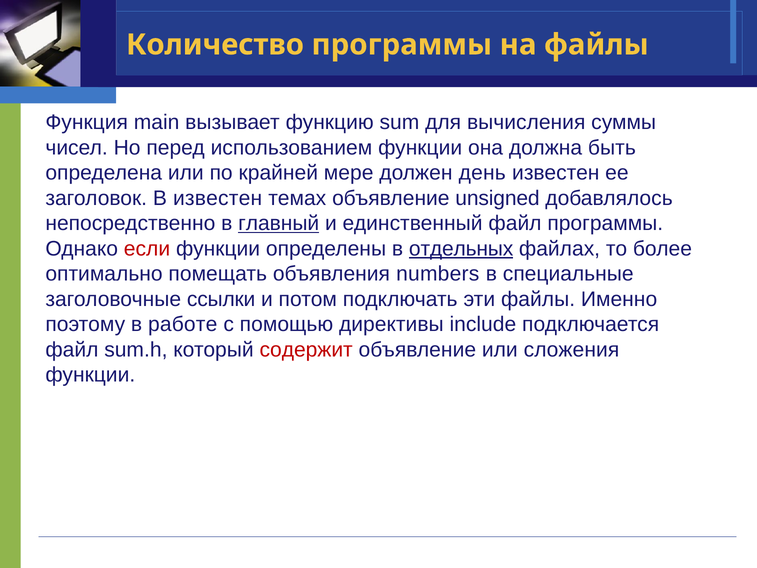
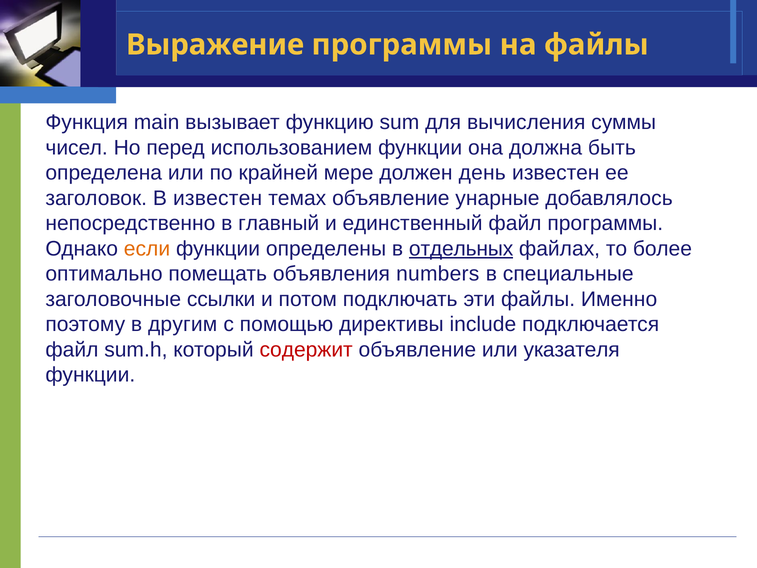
Количество: Количество -> Выражение (215, 45)
unsigned: unsigned -> унарные (497, 198)
главный underline: present -> none (279, 223)
если colour: red -> orange (147, 249)
работе: работе -> другим (183, 324)
сложения: сложения -> указателя (572, 350)
